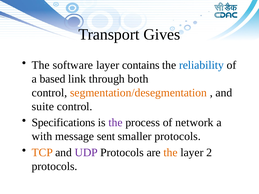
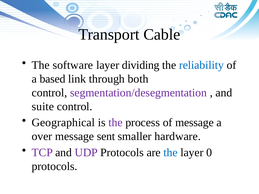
Gives: Gives -> Cable (162, 35)
contains: contains -> dividing (141, 65)
segmentation/desegmentation colour: orange -> purple (138, 93)
Specifications: Specifications -> Geographical (63, 123)
of network: network -> message (195, 123)
with: with -> over (42, 137)
smaller protocols: protocols -> hardware (178, 137)
TCP colour: orange -> purple (42, 153)
the colour: orange -> blue (171, 153)
2: 2 -> 0 (209, 153)
